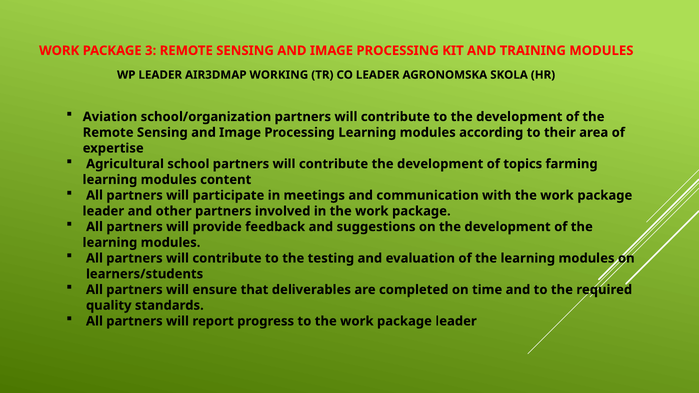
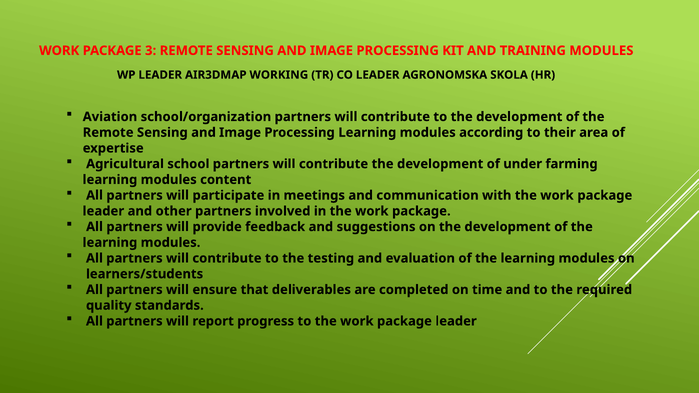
topics: topics -> under (523, 164)
